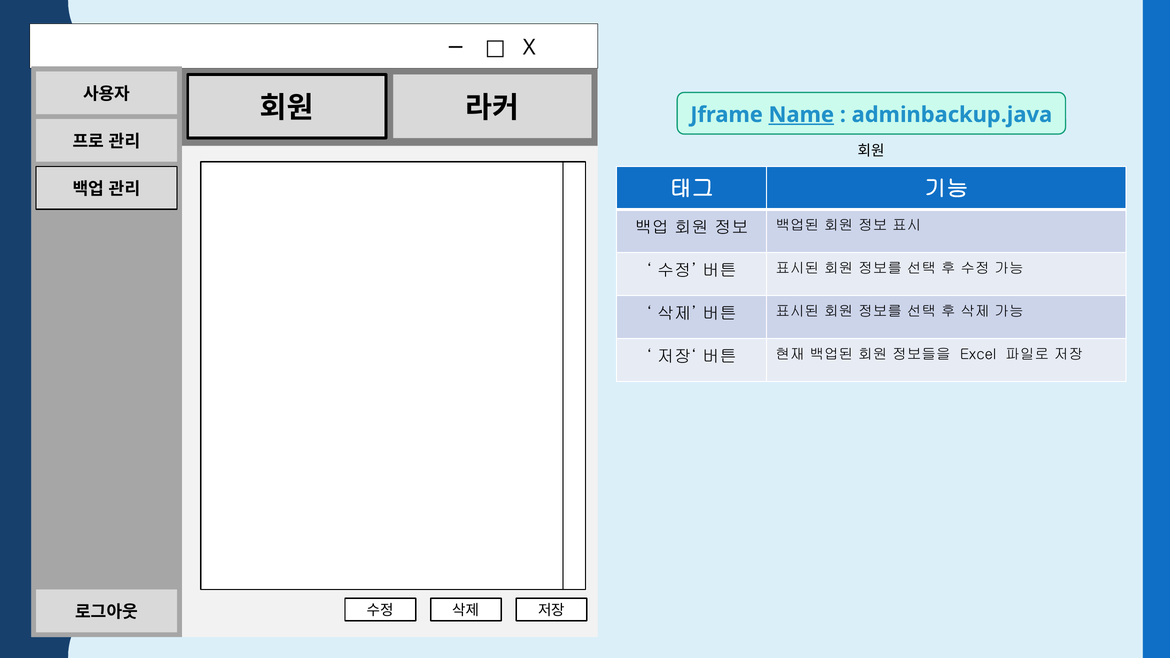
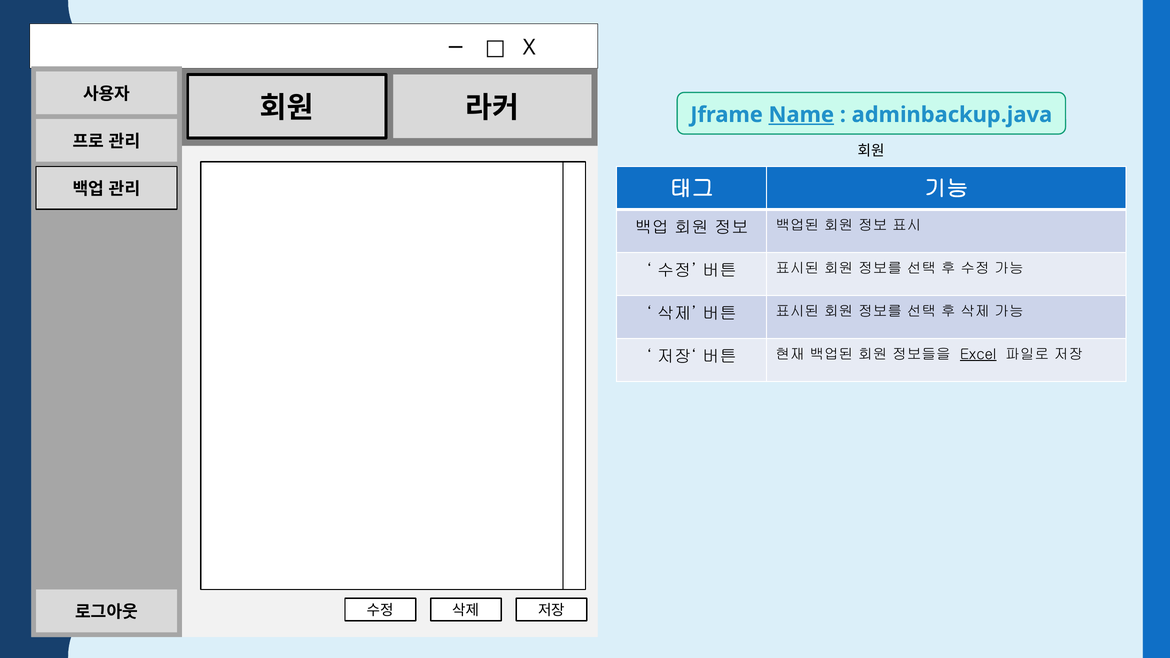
Excel underline: none -> present (978, 354)
